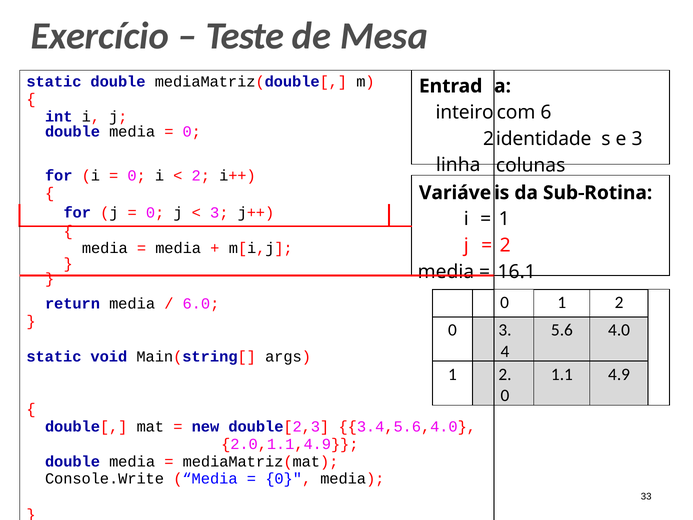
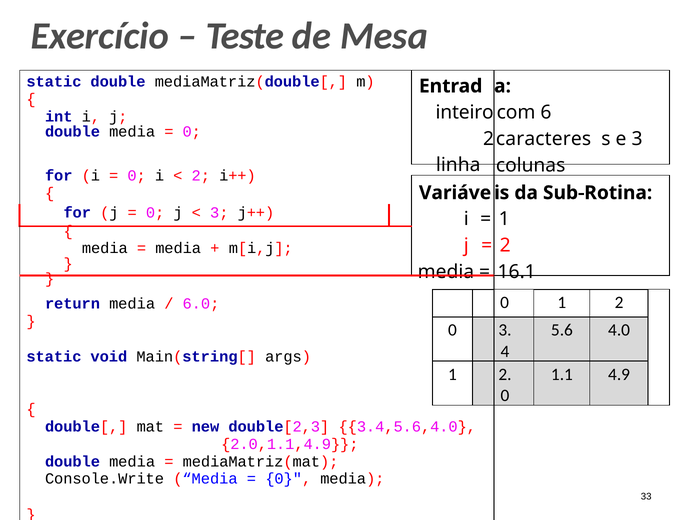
identidade: identidade -> caracteres (544, 139)
